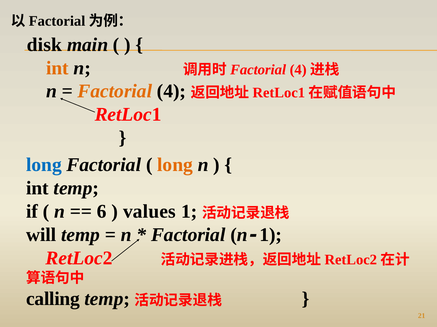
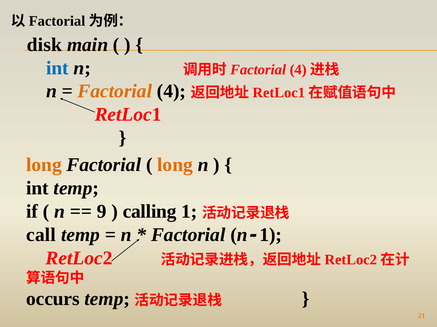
int colour: orange -> blue (57, 68)
long colour: blue -> orange (44, 165)
6: 6 -> 9 (102, 212)
values: values -> calling (150, 212)
will: will -> call (41, 235)
calling: calling -> occurs (53, 299)
